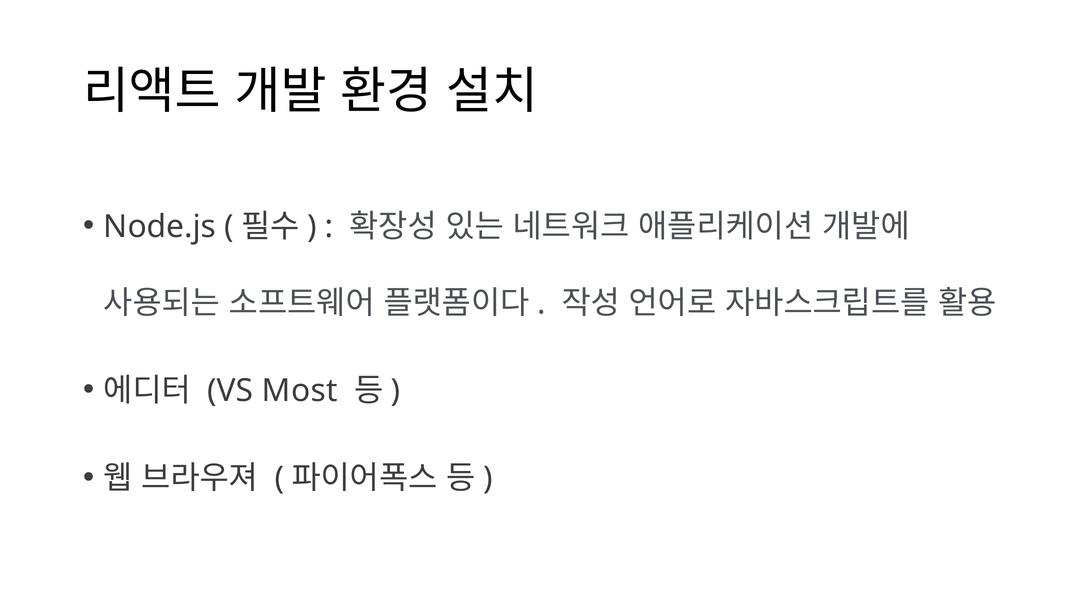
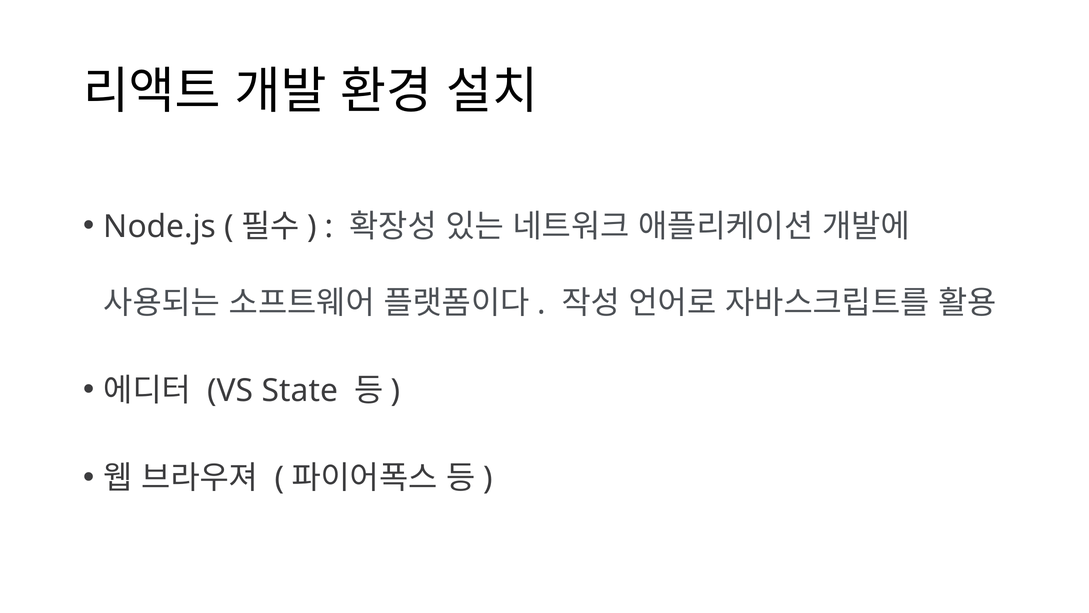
Most: Most -> State (300, 390)
